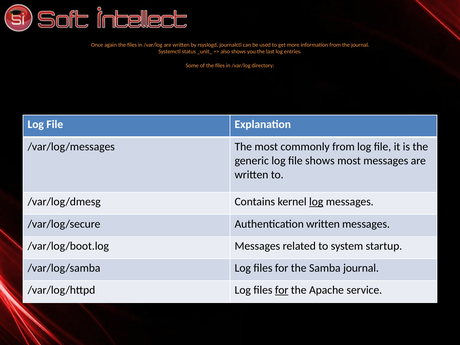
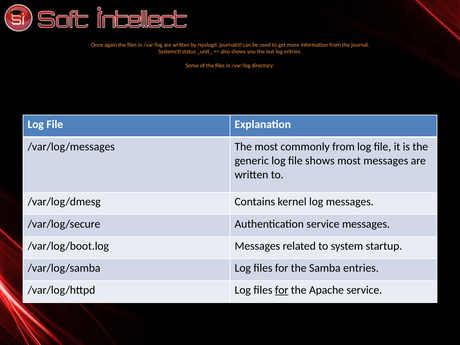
log underline: present -> none (316, 202)
Authentication written: written -> service (323, 224)
Samba journal: journal -> entries (361, 268)
